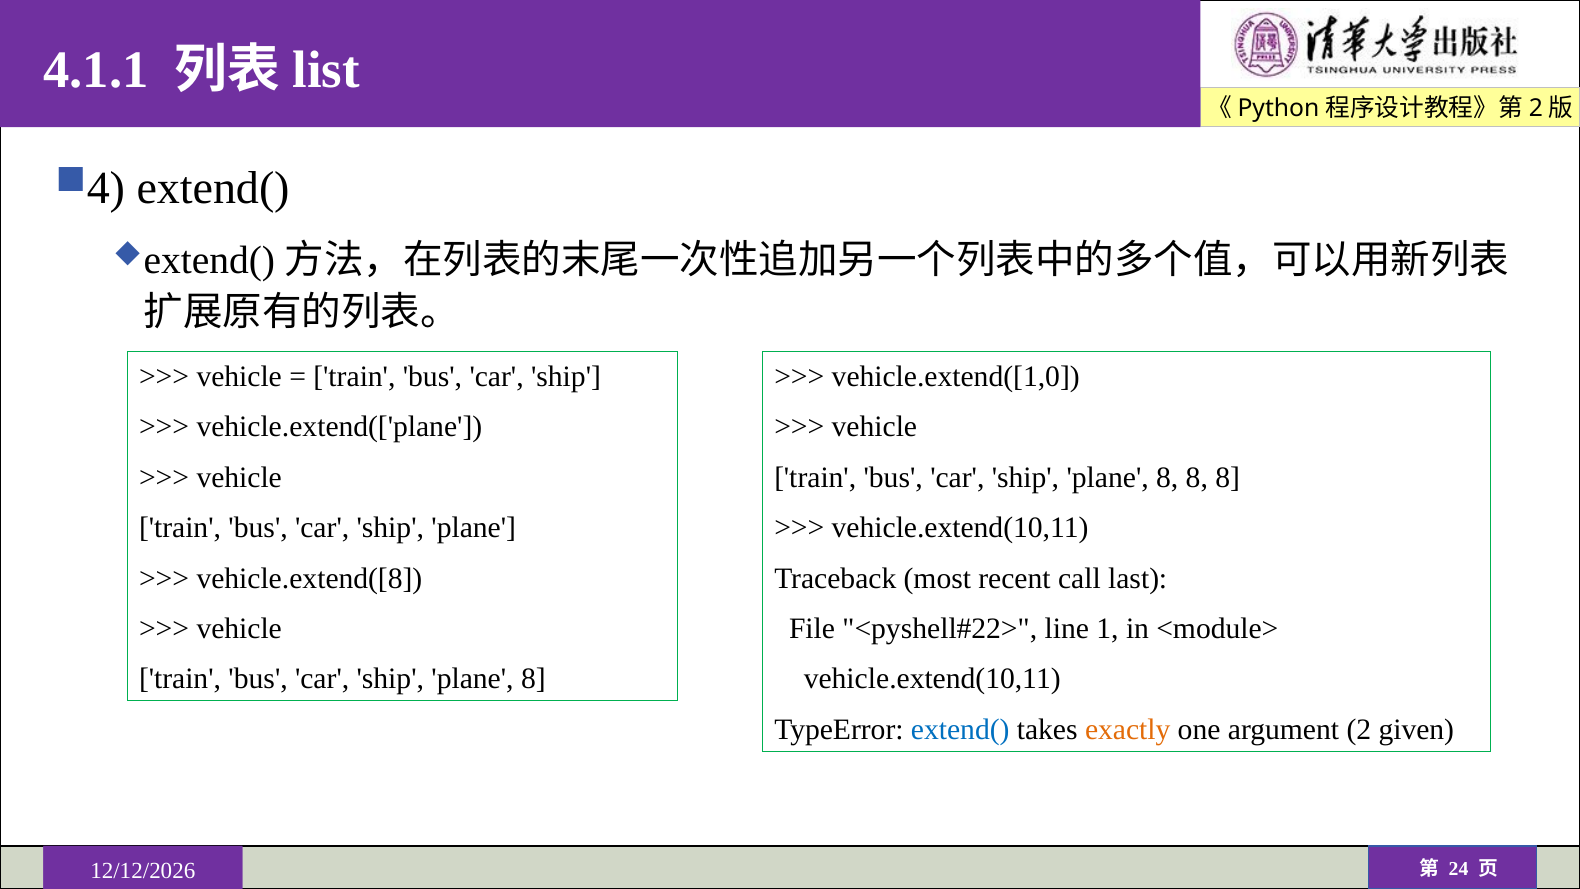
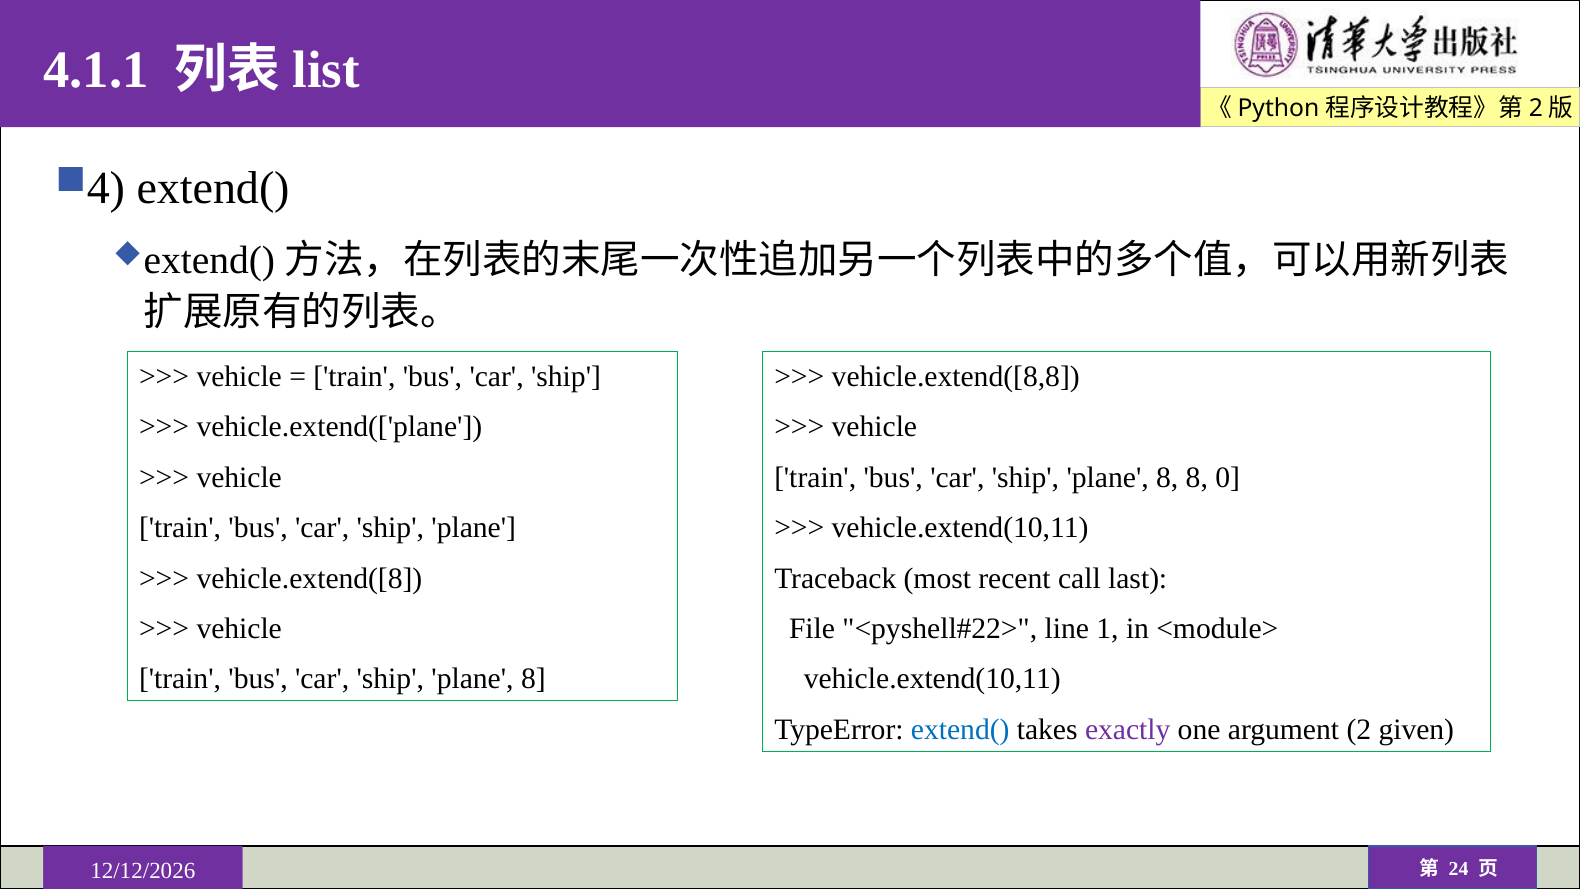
vehicle.extend([1,0: vehicle.extend([1,0 -> vehicle.extend([8,8 (956, 377)
8 8 8: 8 -> 0 (1228, 477)
exactly colour: orange -> purple (1128, 729)
